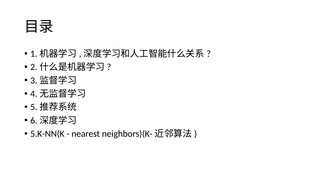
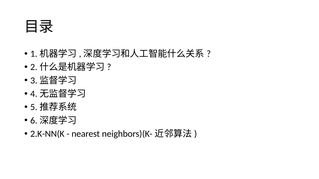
5.K-NN(K: 5.K-NN(K -> 2.K-NN(K (47, 134)
